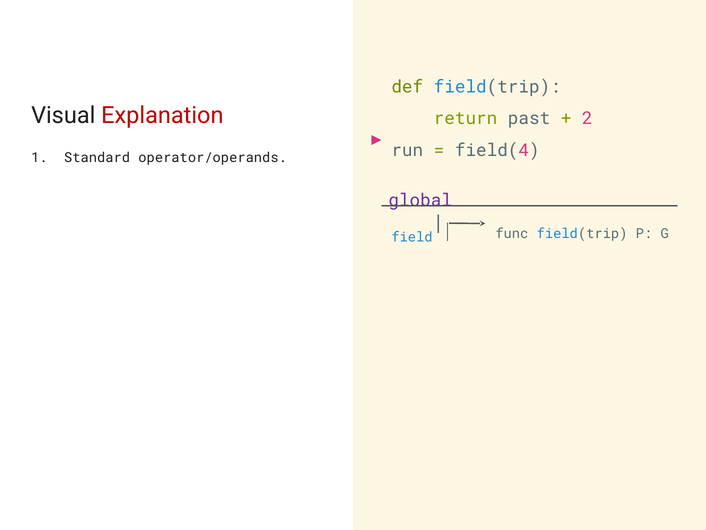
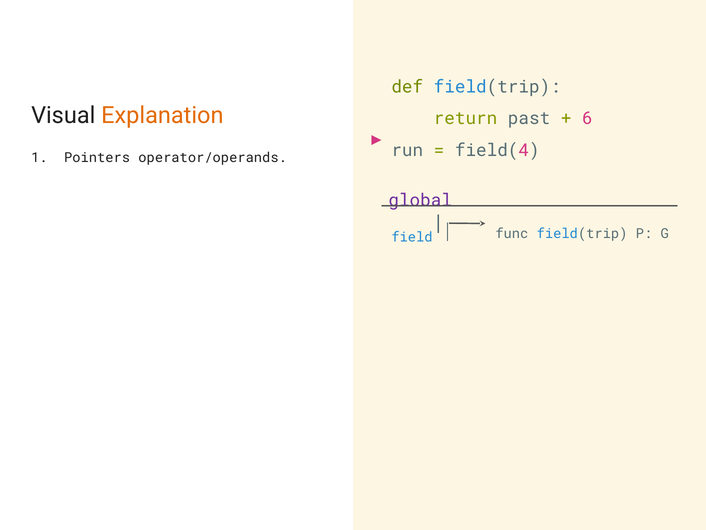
Explanation colour: red -> orange (162, 115)
2: 2 -> 6 (587, 118)
Standard: Standard -> Pointers (97, 157)
